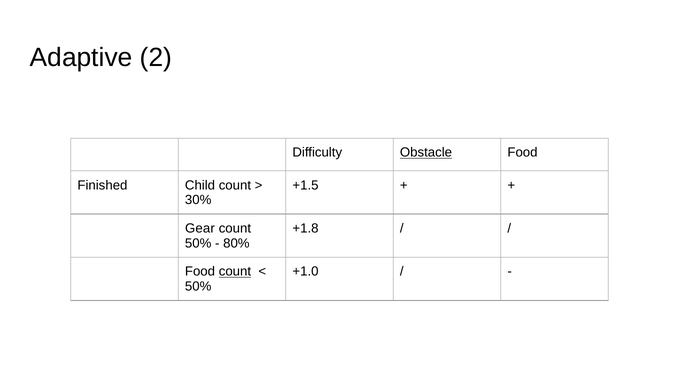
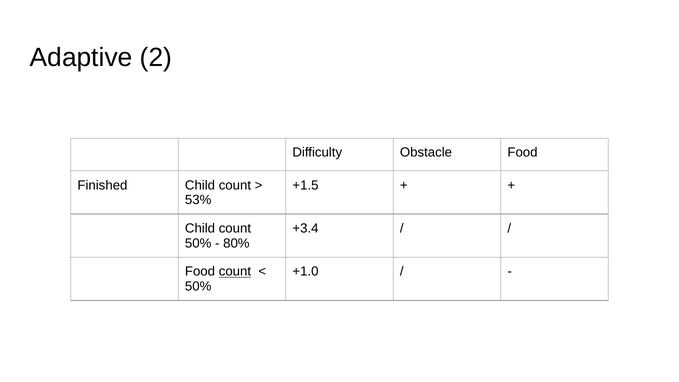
Obstacle underline: present -> none (426, 153)
30%: 30% -> 53% (198, 200)
Gear: Gear -> Child (200, 228)
+1.8: +1.8 -> +3.4 (305, 228)
